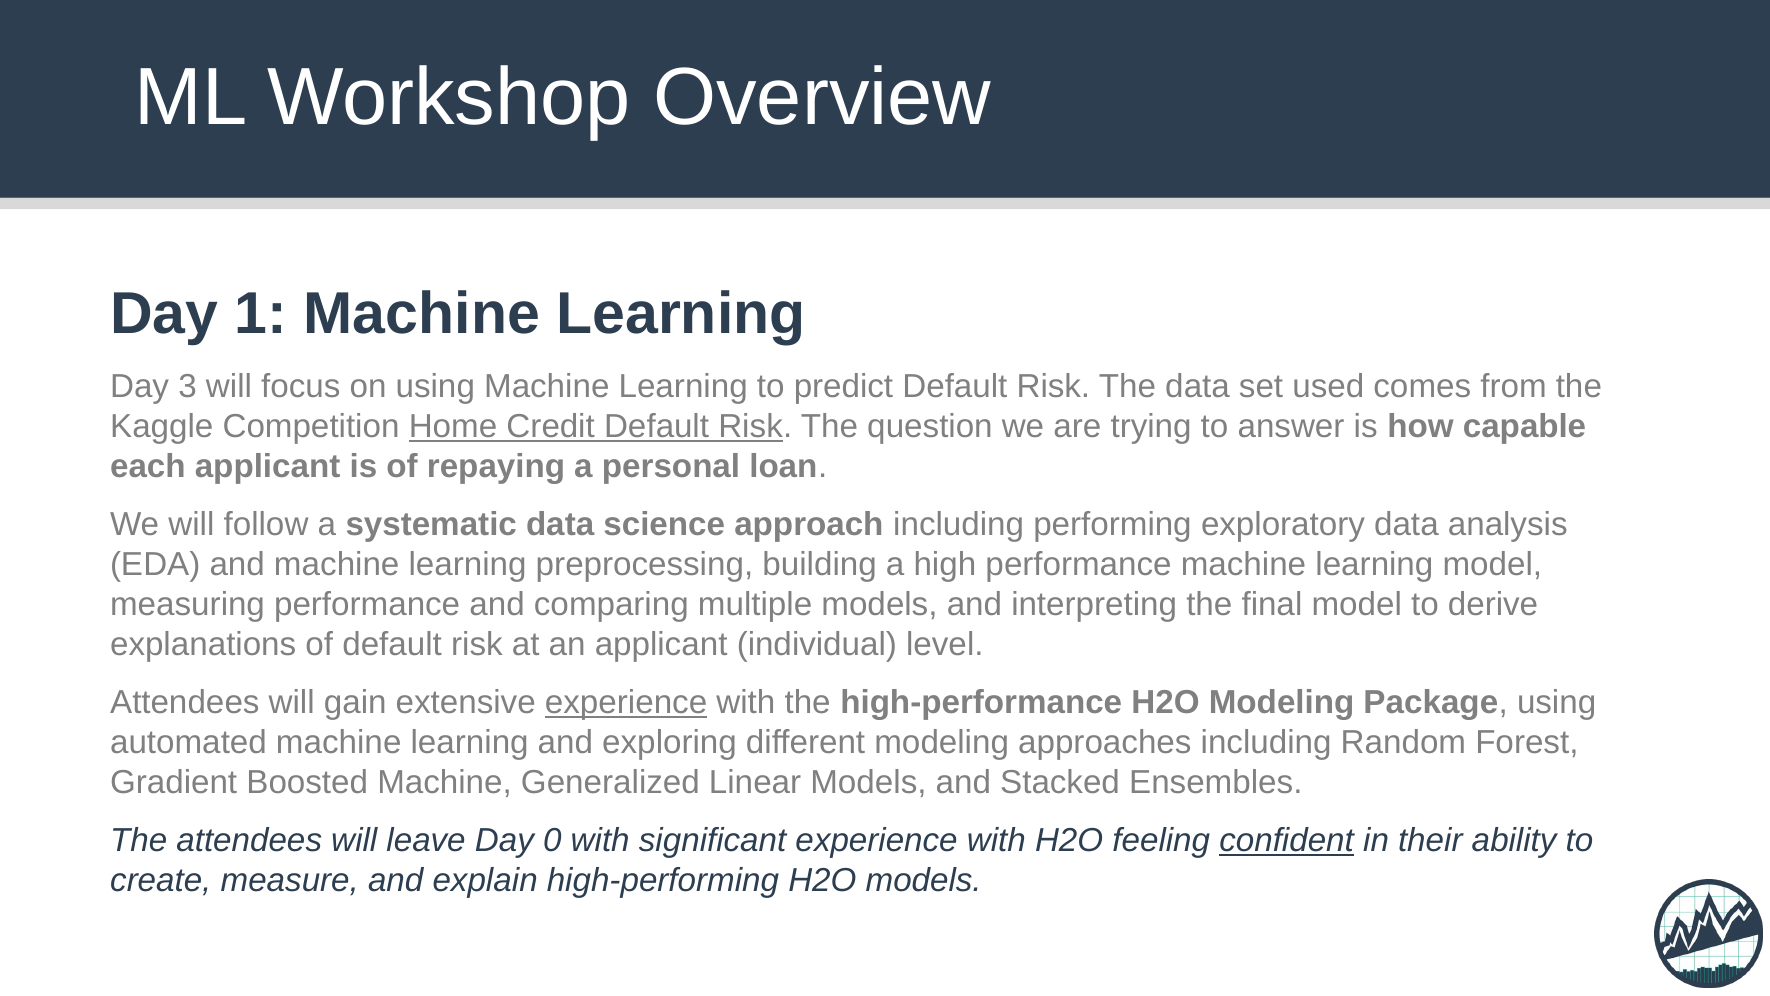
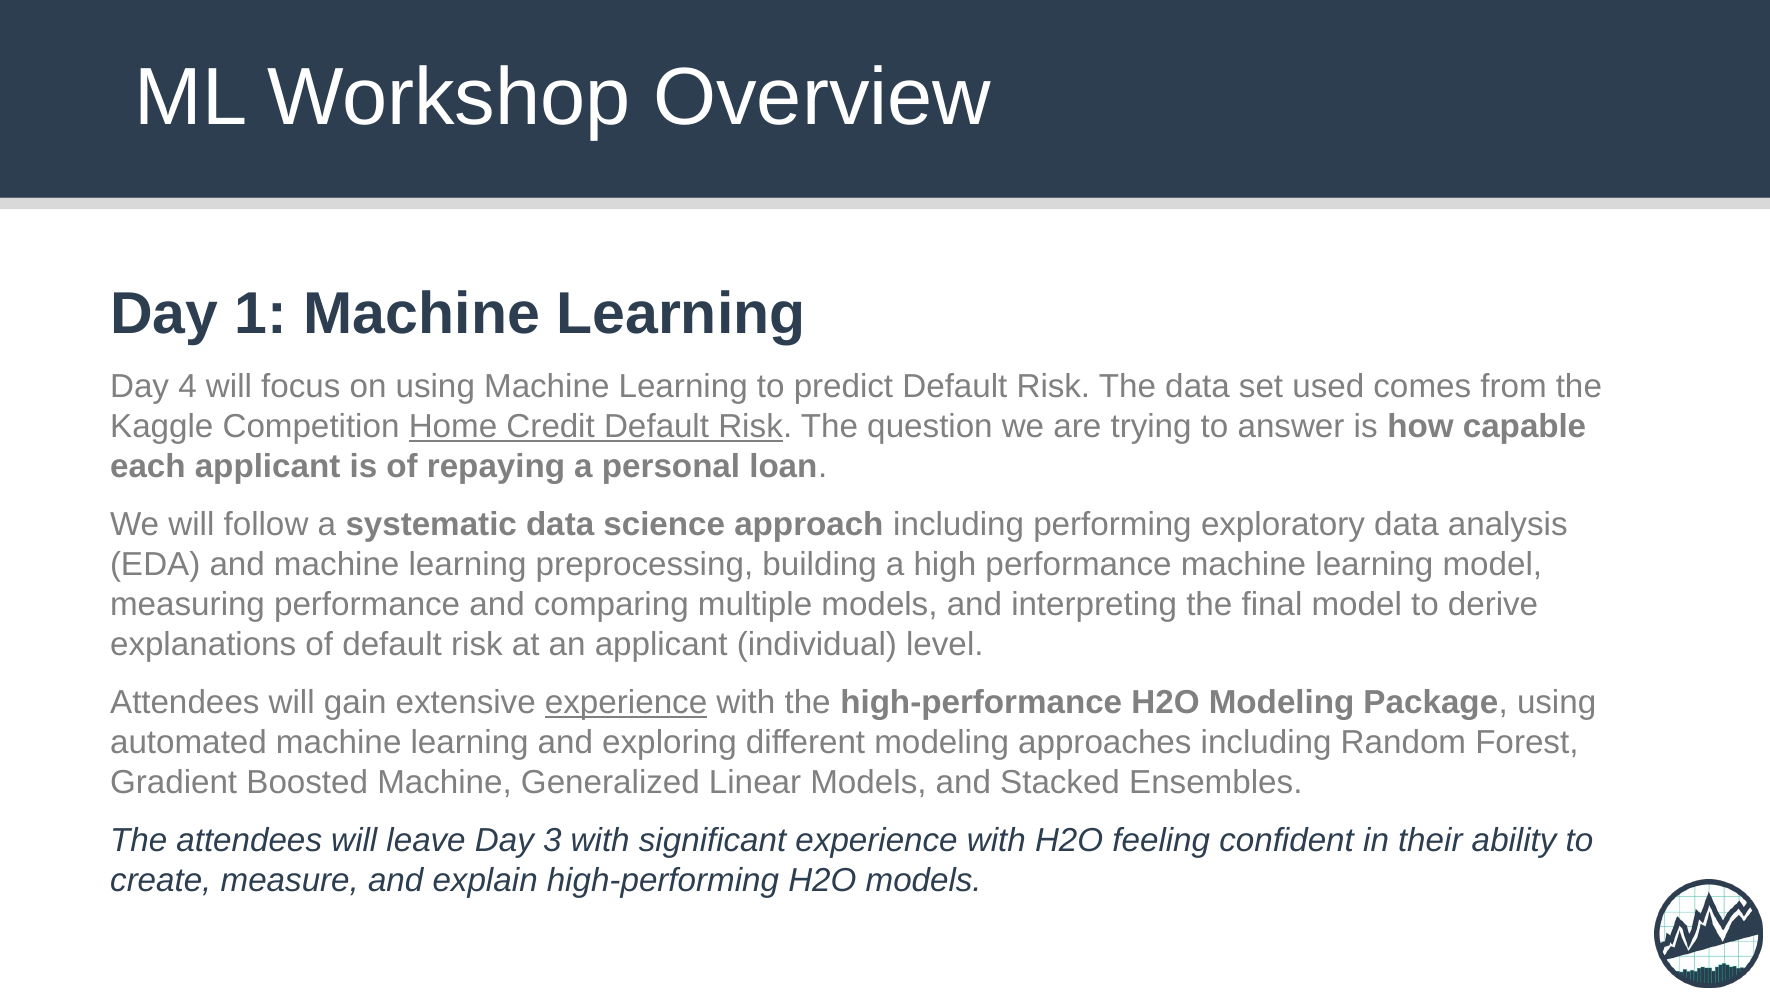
3: 3 -> 4 (187, 387)
0: 0 -> 3 (552, 840)
confident underline: present -> none (1287, 840)
